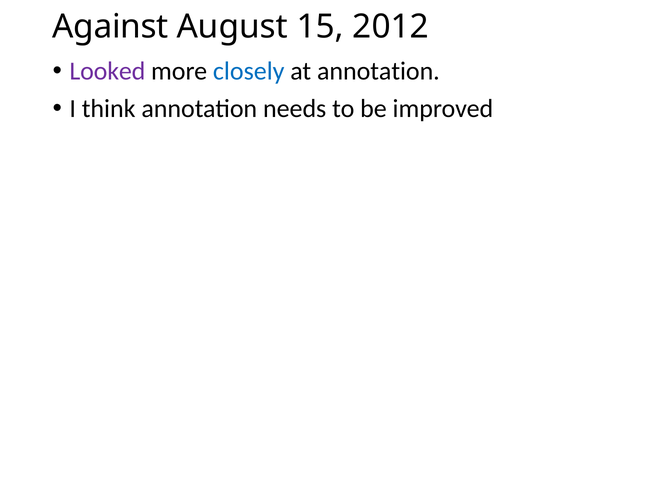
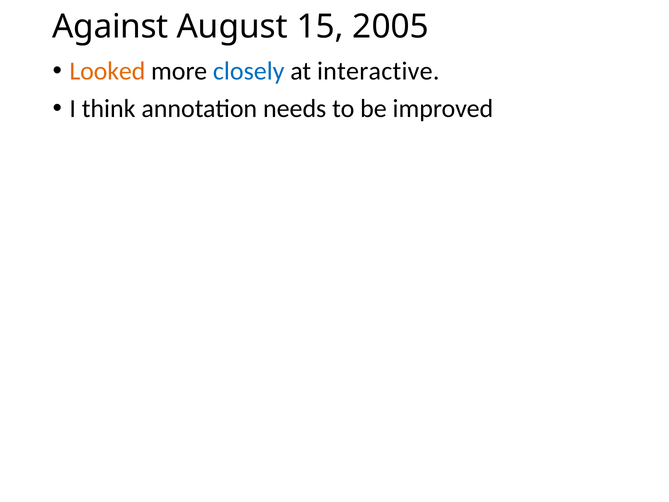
2012: 2012 -> 2005 (391, 27)
Looked colour: purple -> orange (107, 71)
at annotation: annotation -> interactive (378, 71)
